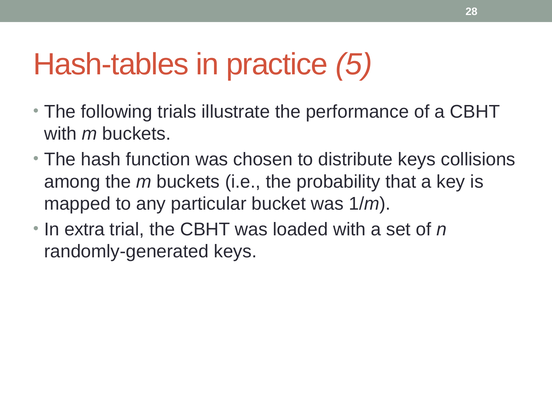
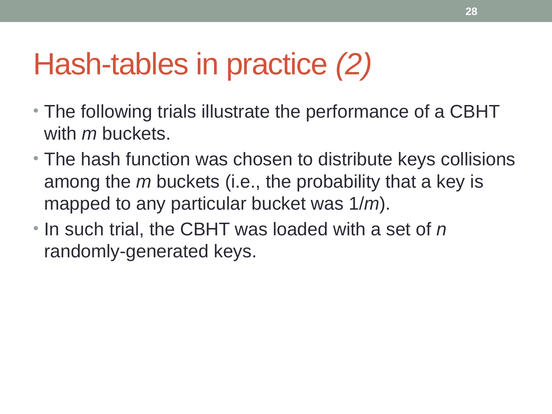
5: 5 -> 2 (354, 64)
extra: extra -> such (84, 229)
